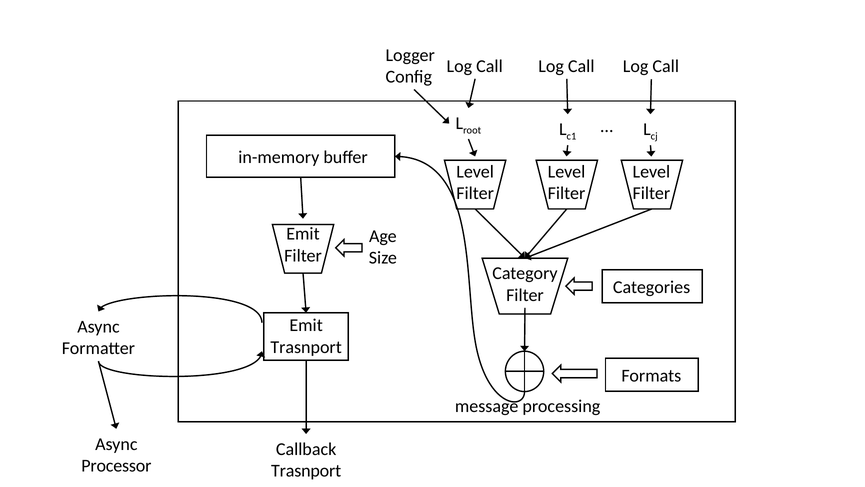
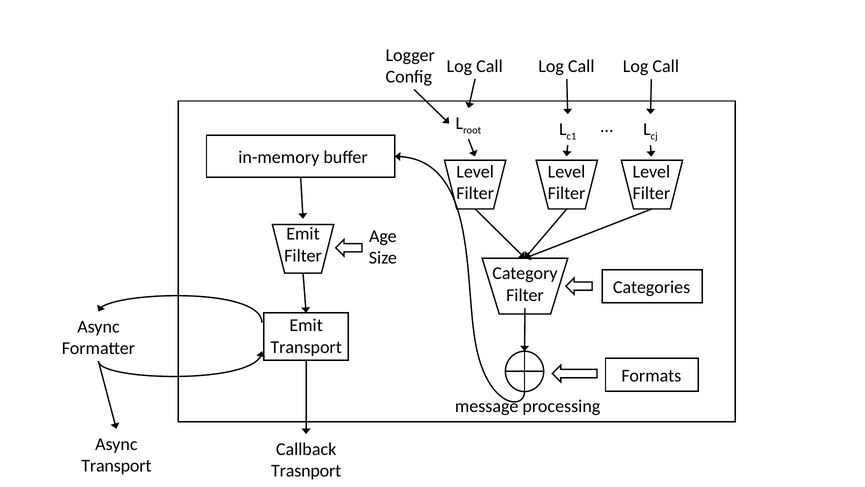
Trasnport: Trasnport -> Transport (306, 347)
Processor: Processor -> Transport (116, 465)
